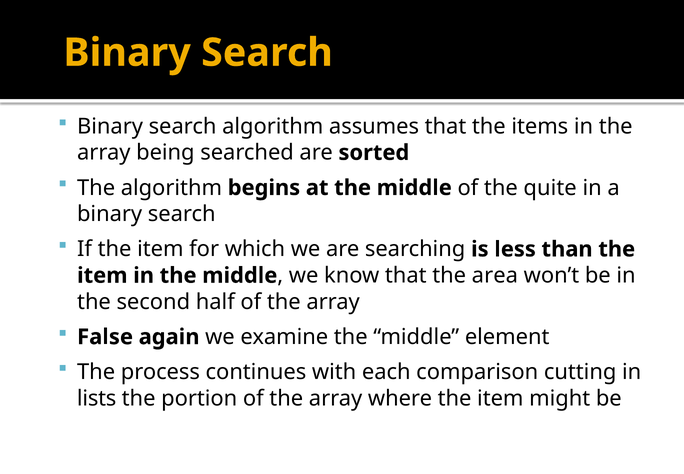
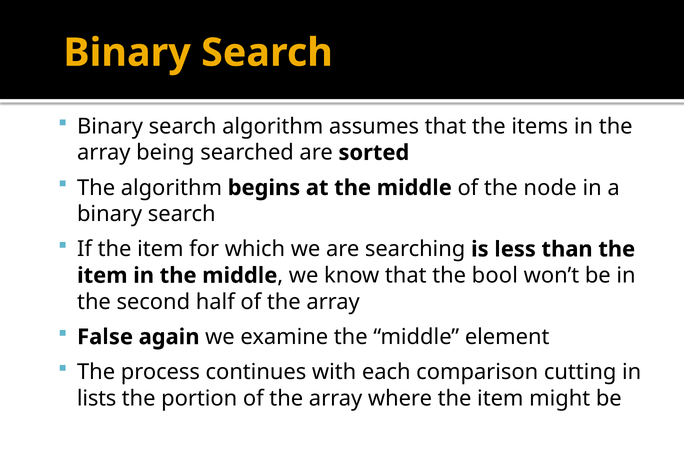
quite: quite -> node (550, 188)
area: area -> bool (495, 275)
